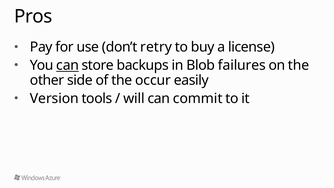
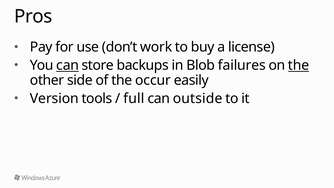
retry: retry -> work (156, 47)
the underline: none -> present (299, 65)
will: will -> full (134, 98)
commit: commit -> outside (198, 98)
